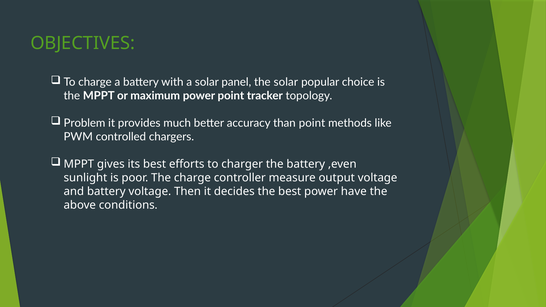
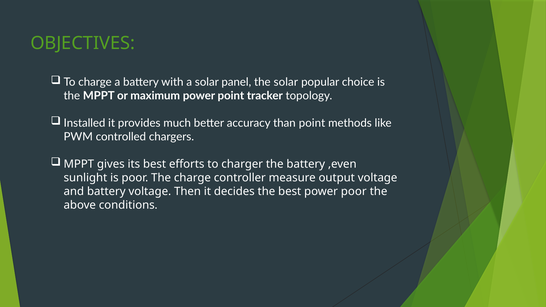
Problem: Problem -> Installed (84, 123)
power have: have -> poor (354, 191)
